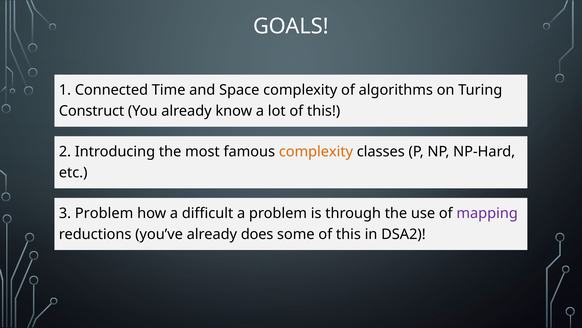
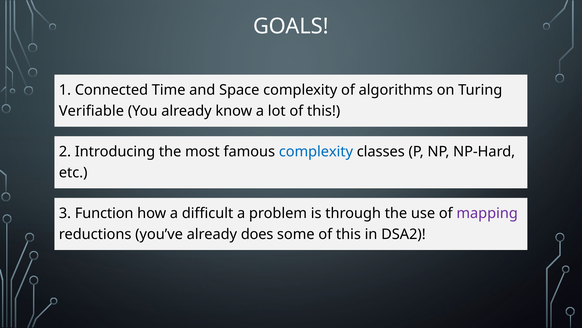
Construct: Construct -> Verifiable (91, 111)
complexity colour: orange -> blue (316, 151)
3 Problem: Problem -> Function (104, 213)
